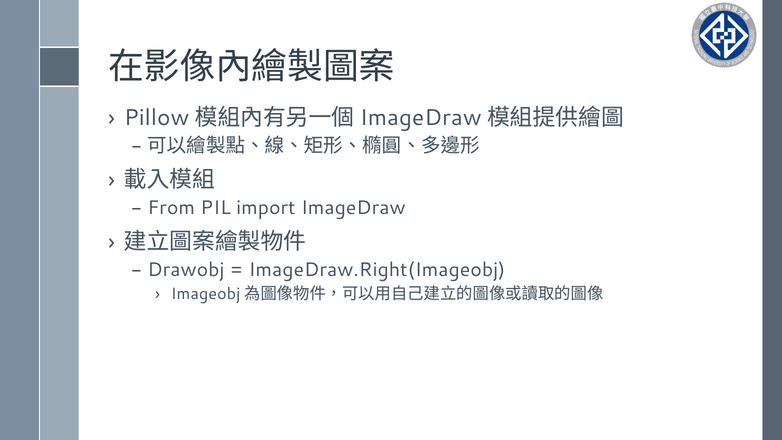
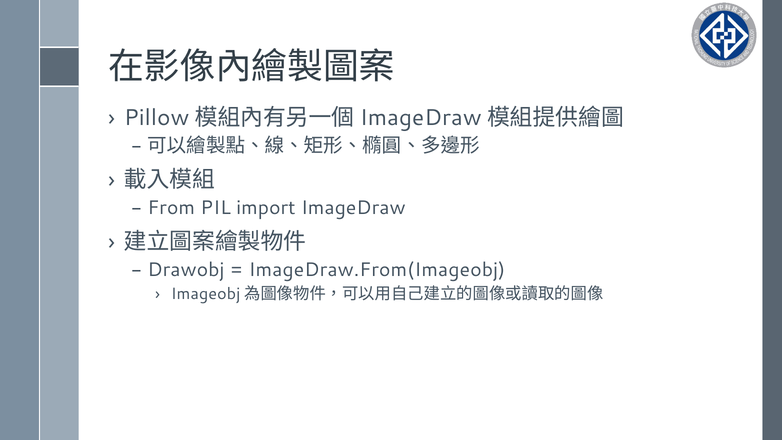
ImageDraw.Right(Imageobj: ImageDraw.Right(Imageobj -> ImageDraw.From(Imageobj (377, 270)
